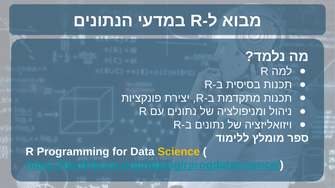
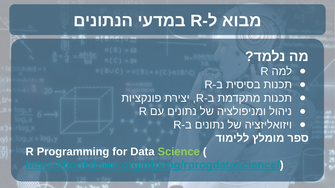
Science colour: yellow -> light green (179, 152)
